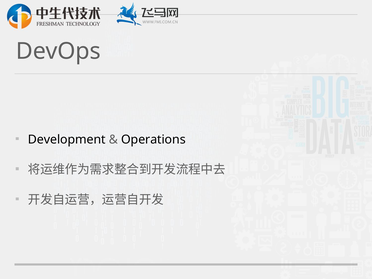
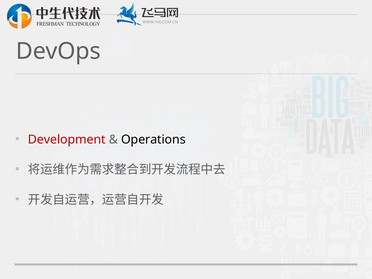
Development colour: black -> red (67, 140)
